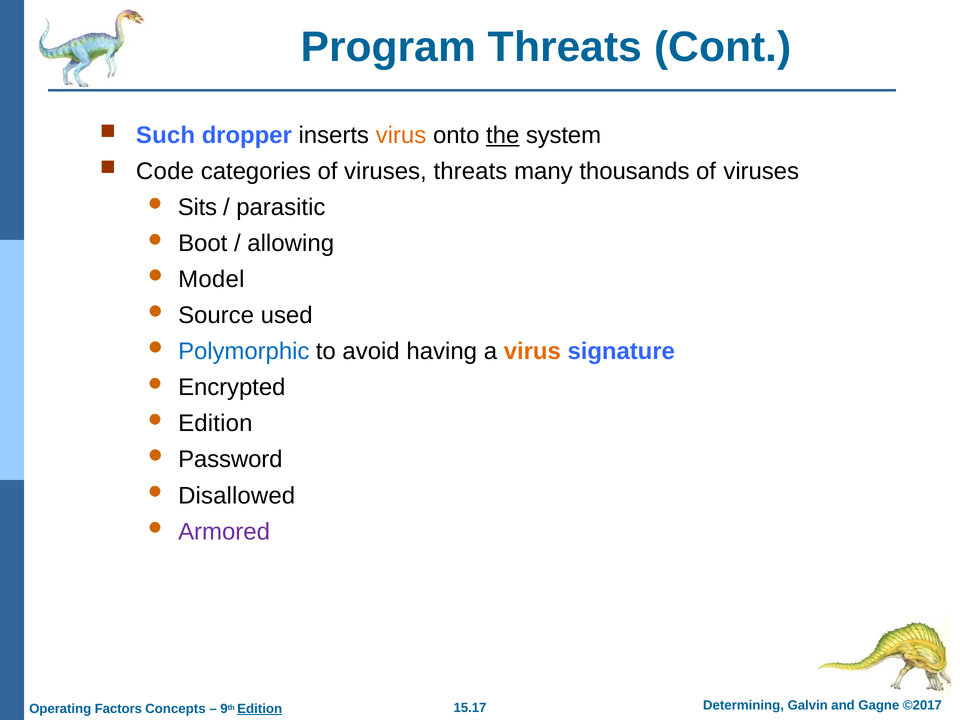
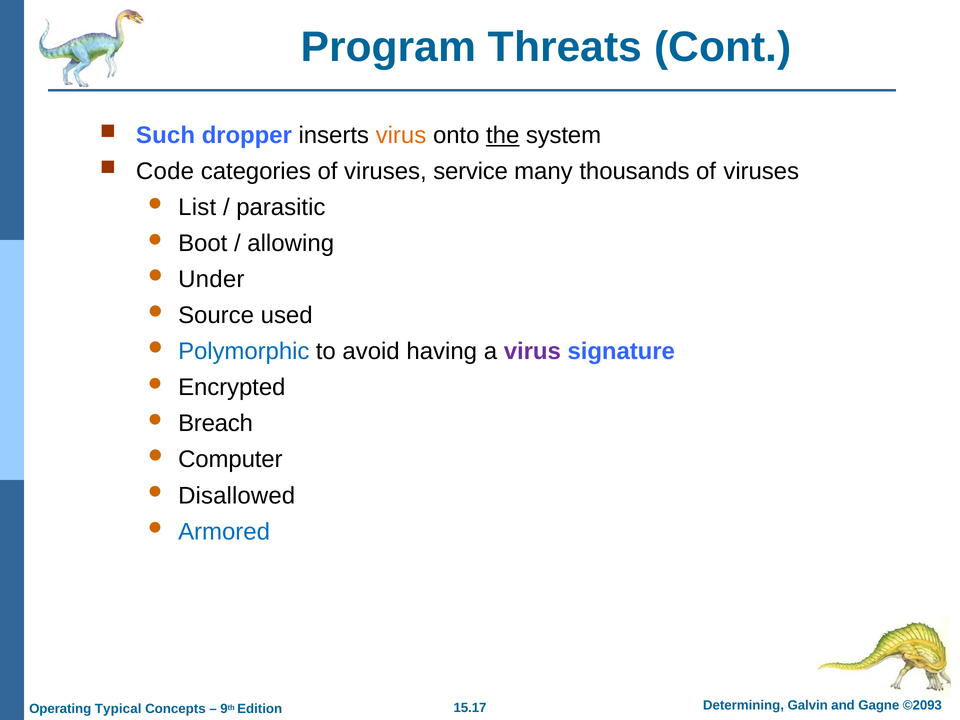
viruses threats: threats -> service (471, 171)
Sits: Sits -> List (197, 207)
Model: Model -> Under (211, 279)
virus colour: orange -> purple (532, 352)
Edition: Edition -> Breach (216, 424)
Password: Password -> Computer (230, 460)
Armored colour: purple -> blue (224, 532)
©2017: ©2017 -> ©2093 (922, 705)
Factors: Factors -> Typical (118, 709)
Edition underline: present -> none (260, 709)
